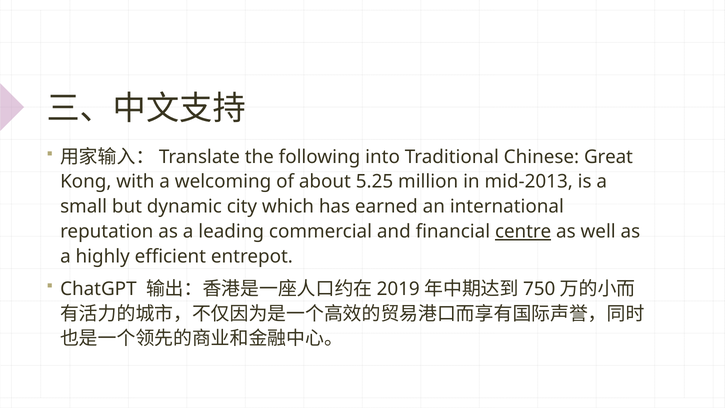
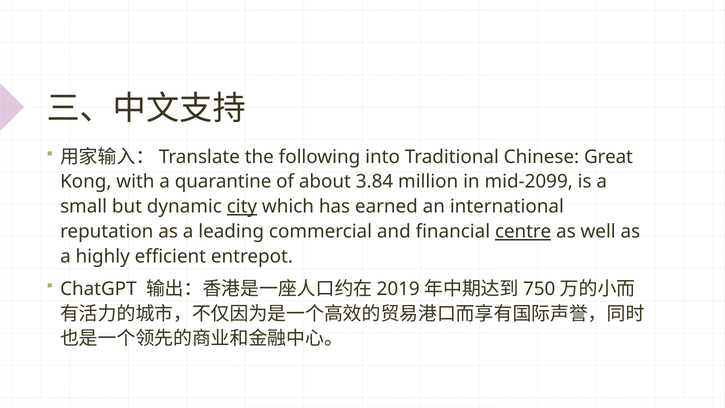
welcoming: welcoming -> quarantine (223, 182)
5.25: 5.25 -> 3.84 (375, 182)
mid-2013: mid-2013 -> mid-2099 (529, 182)
city underline: none -> present (242, 207)
